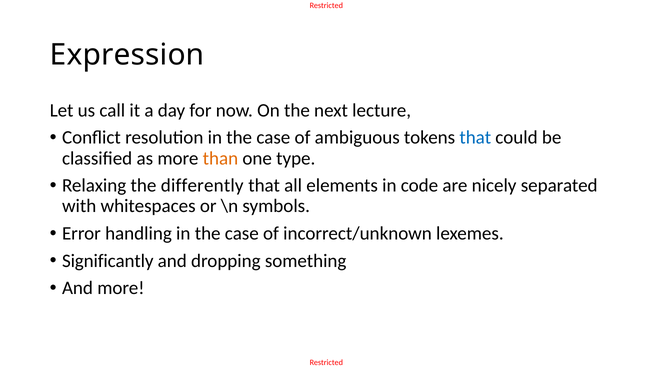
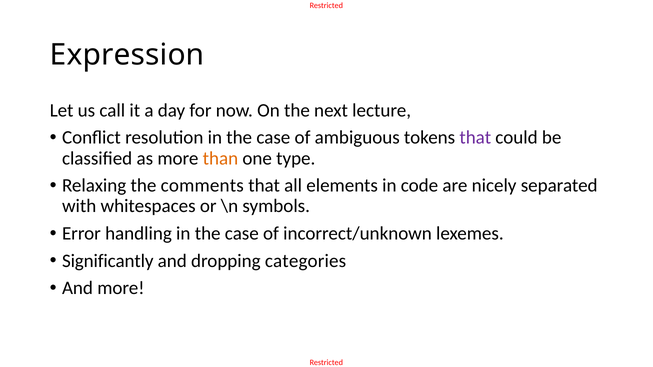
that colour: blue -> purple (475, 138)
differently: differently -> comments (202, 186)
something: something -> categories (306, 261)
